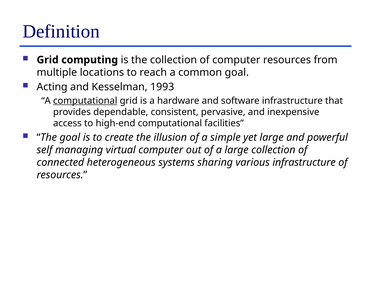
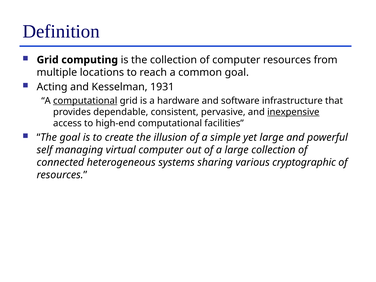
1993: 1993 -> 1931 (162, 87)
inexpensive underline: none -> present (293, 112)
various infrastructure: infrastructure -> cryptographic (304, 162)
